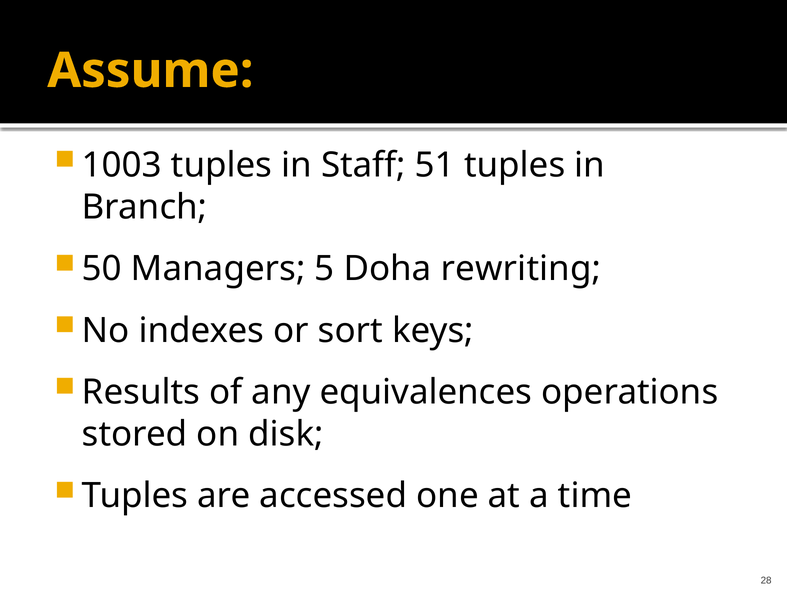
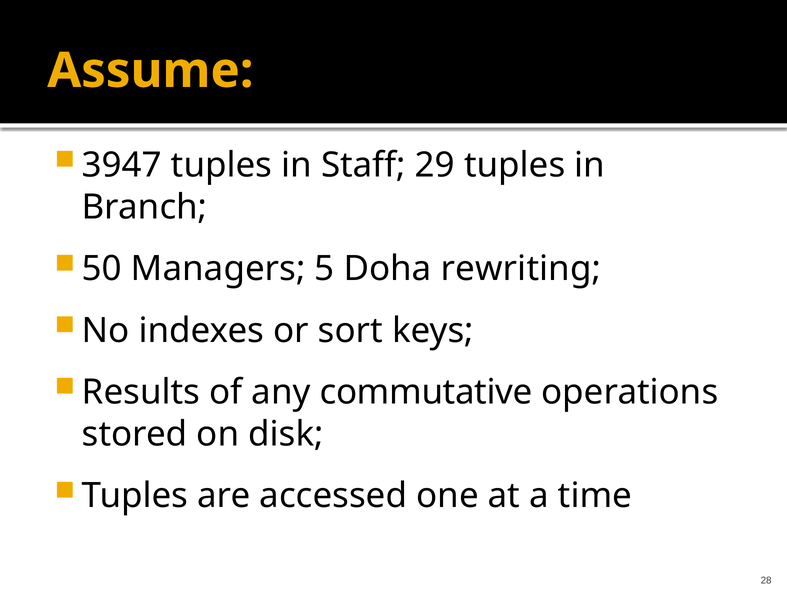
1003: 1003 -> 3947 (122, 165)
51: 51 -> 29 (435, 165)
equivalences: equivalences -> commutative (426, 392)
